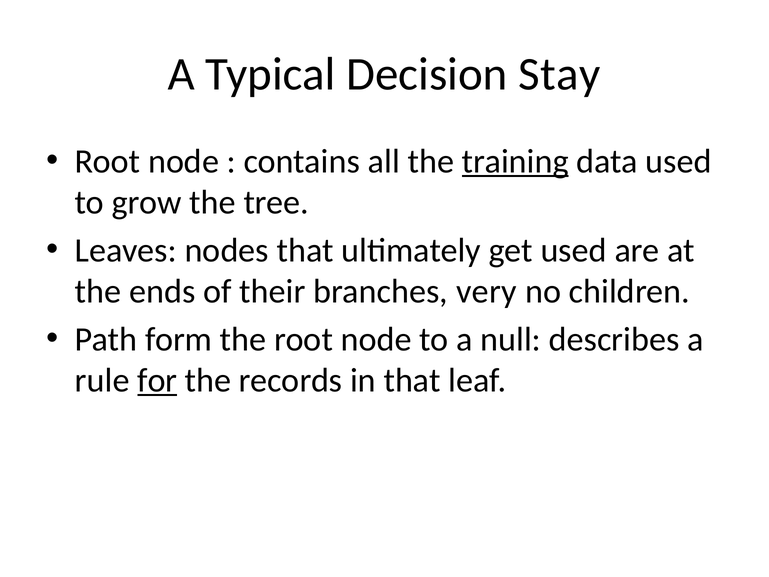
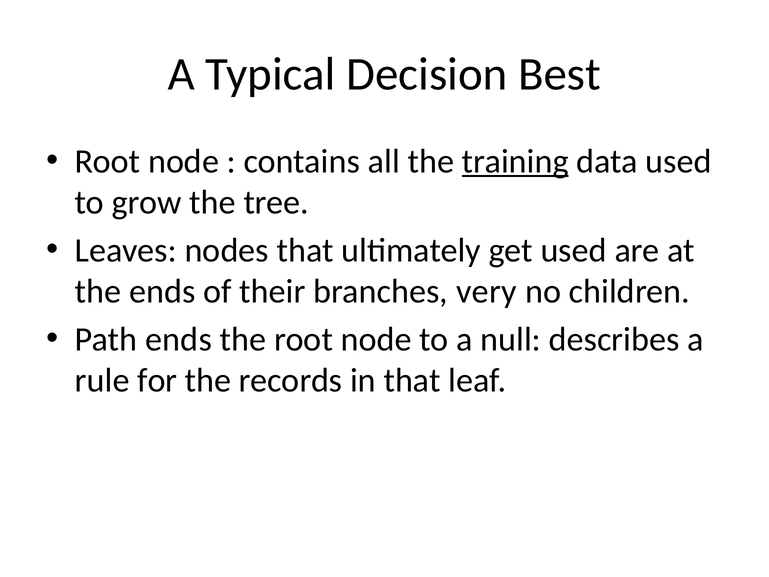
Stay: Stay -> Best (560, 74)
Path form: form -> ends (178, 339)
for underline: present -> none (157, 380)
